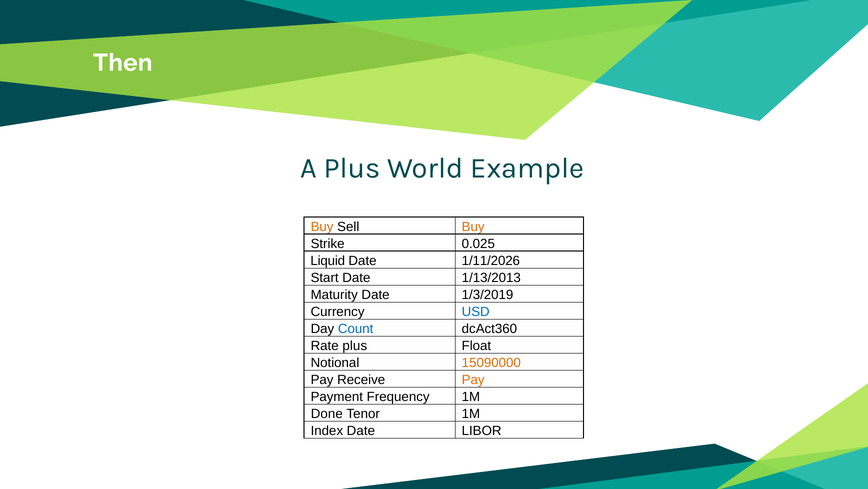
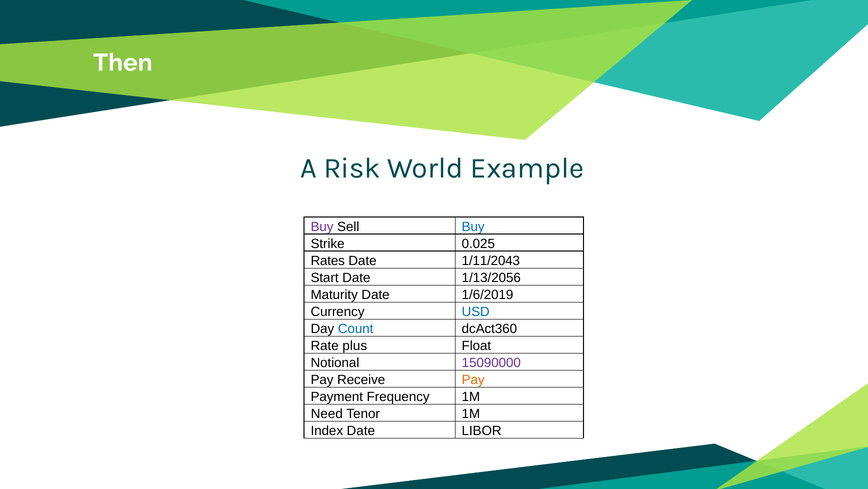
A Plus: Plus -> Risk (352, 168)
Buy colour: orange -> purple (322, 227)
Buy colour: orange -> blue (473, 227)
Liquid: Liquid -> Rates (328, 261)
1/11/2026: 1/11/2026 -> 1/11/2043 (491, 261)
1/13/2013: 1/13/2013 -> 1/13/2056 (491, 278)
1/3/2019: 1/3/2019 -> 1/6/2019 (488, 295)
15090000 colour: orange -> purple (491, 362)
Done: Done -> Need (327, 413)
